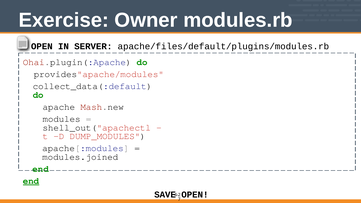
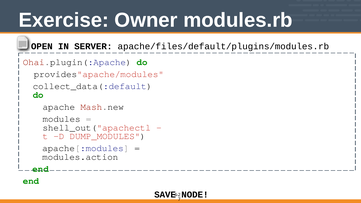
modules.joined: modules.joined -> modules.action (80, 157)
end underline: present -> none (31, 181)
OPEN: OPEN -> NODE (195, 195)
